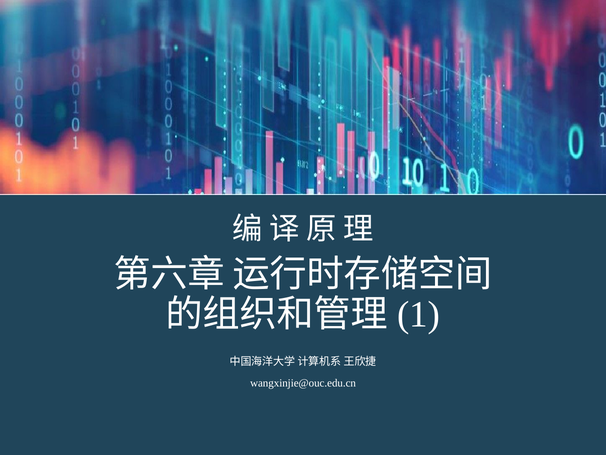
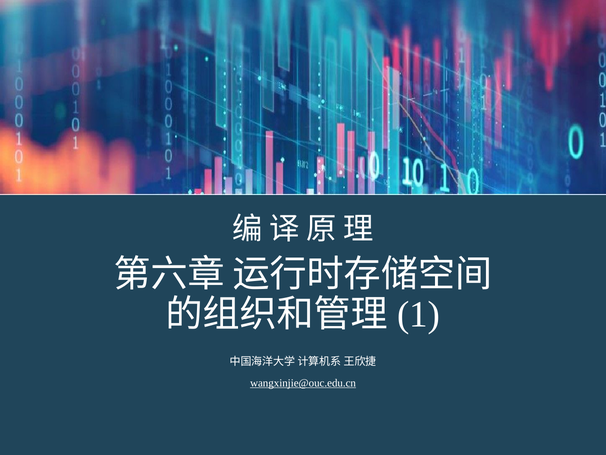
wangxinjie@ouc.edu.cn underline: none -> present (303, 383)
